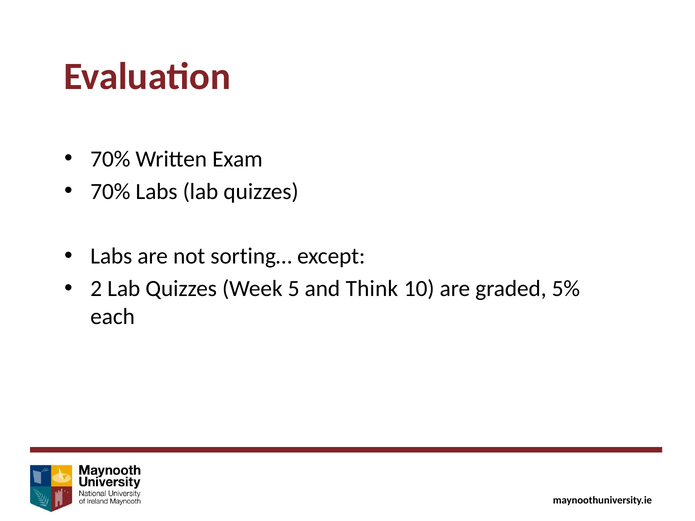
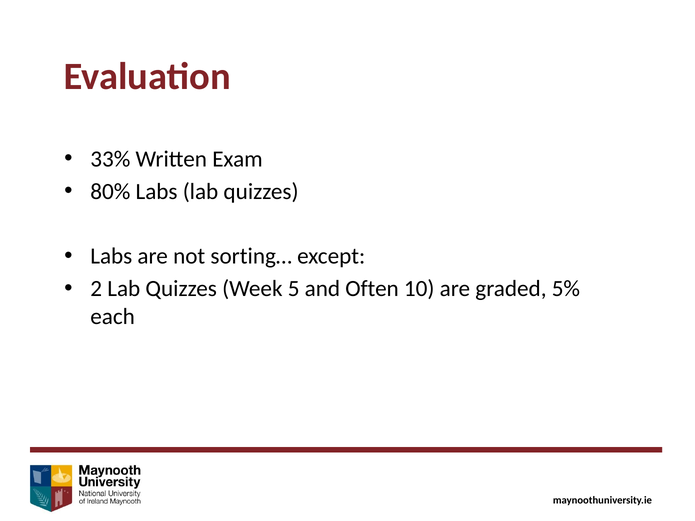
70%: 70% -> 33% (110, 159)
70%: 70% -> 80% (110, 192)
Think: Think -> Often (372, 289)
